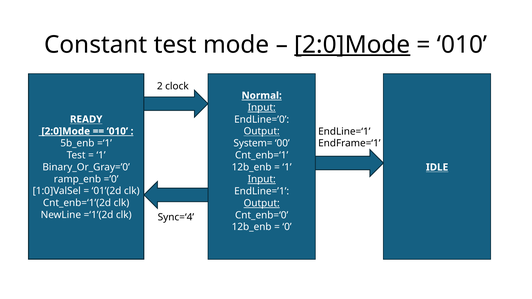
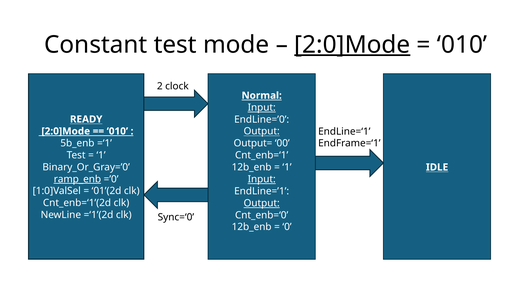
System=: System= -> Output= (253, 143)
ramp_enb underline: none -> present (77, 179)
Sync=‘4: Sync=‘4 -> Sync=‘0 (176, 217)
